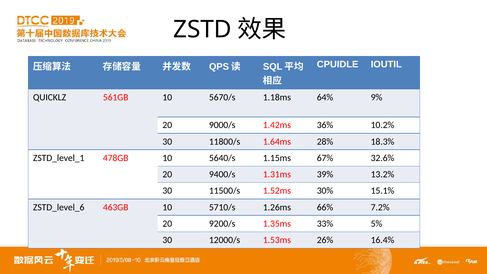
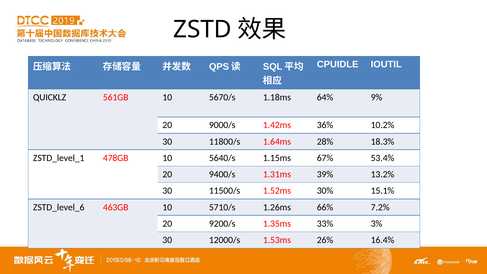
32.6%: 32.6% -> 53.4% (383, 158)
5%: 5% -> 3% (377, 224)
